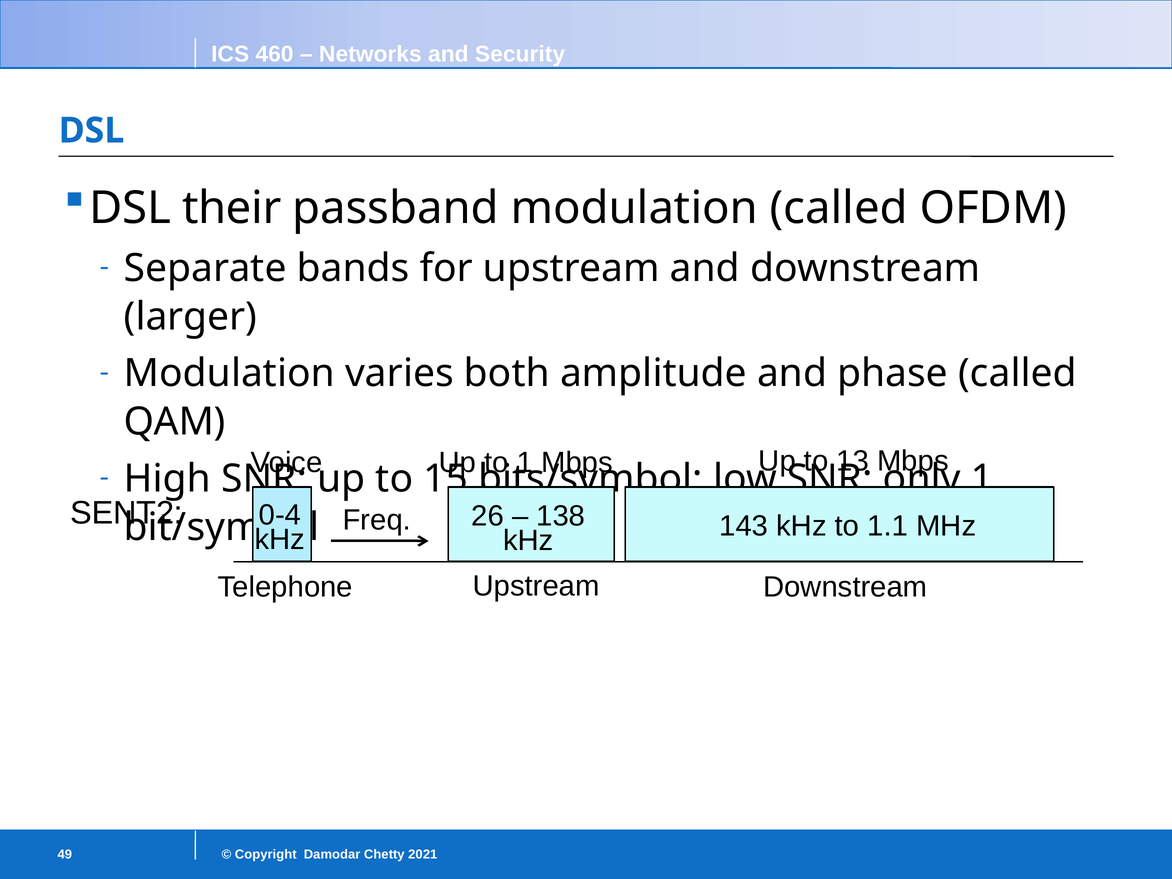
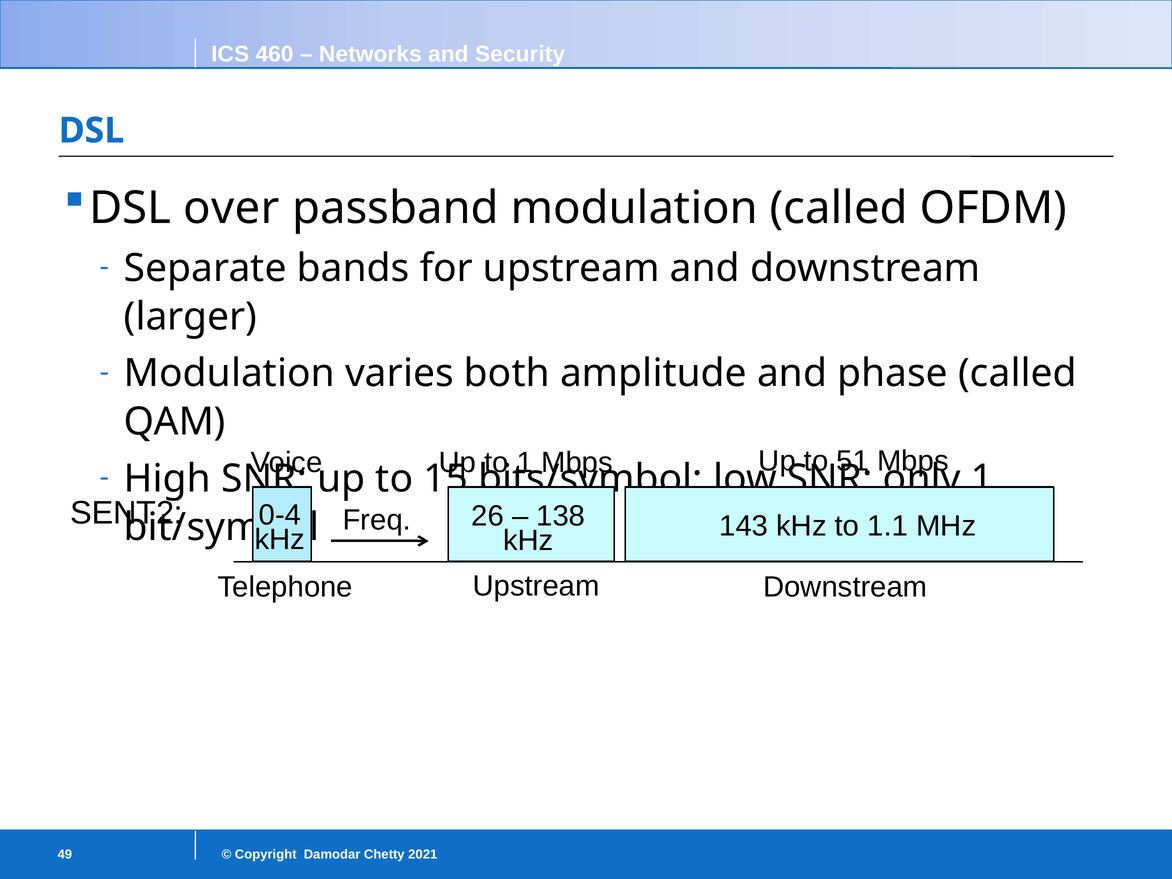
their: their -> over (231, 208)
13: 13 -> 51 (853, 461)
